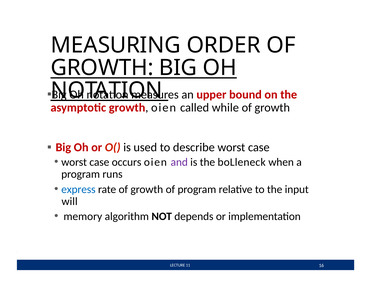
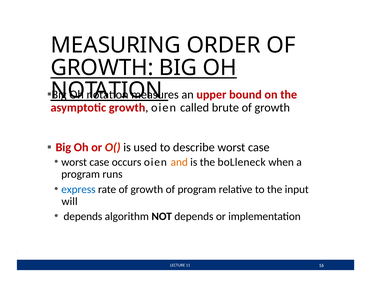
while: while -> brute (225, 108)
and colour: purple -> orange (179, 162)
memory: memory -> depends (83, 216)
